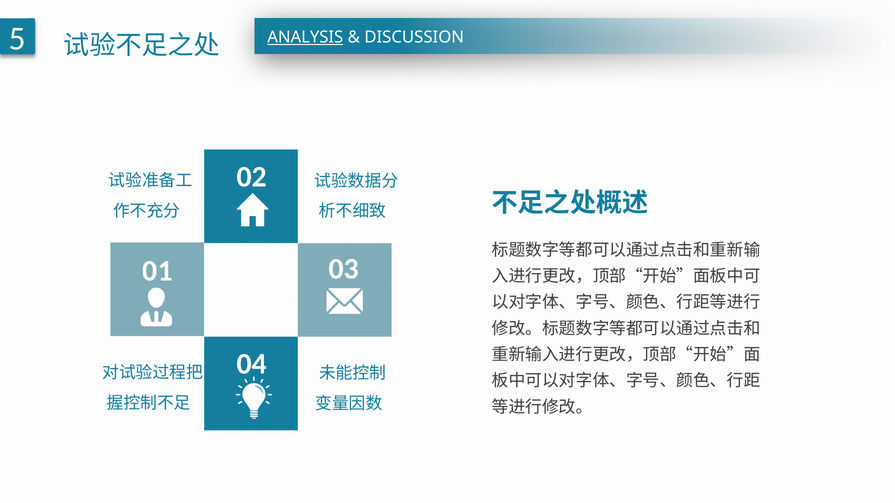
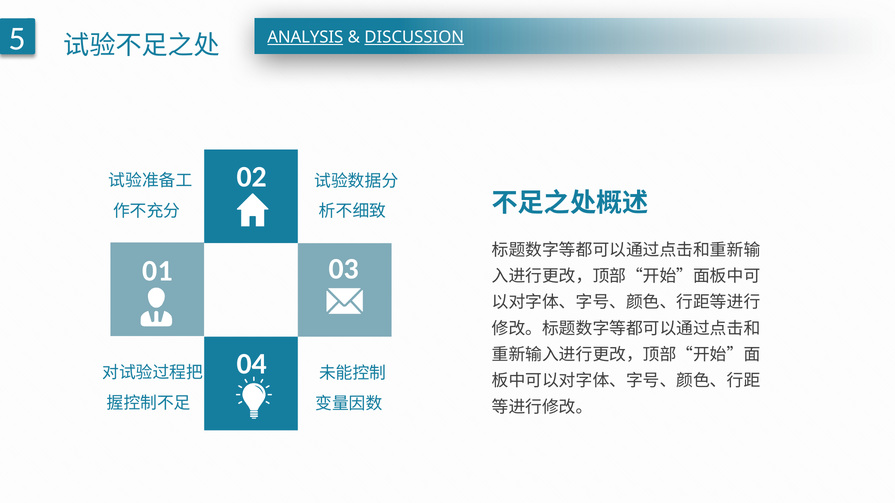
DISCUSSION underline: none -> present (414, 37)
